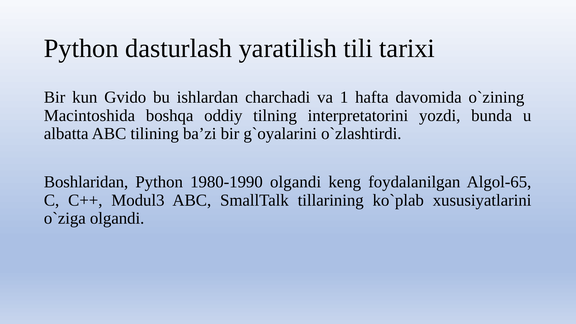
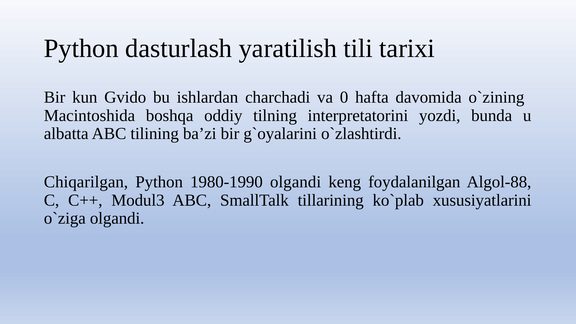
1: 1 -> 0 (344, 97)
Boshlaridan: Boshlaridan -> Chiqarilgan (86, 182)
Algol-65: Algol-65 -> Algol-88 (499, 182)
